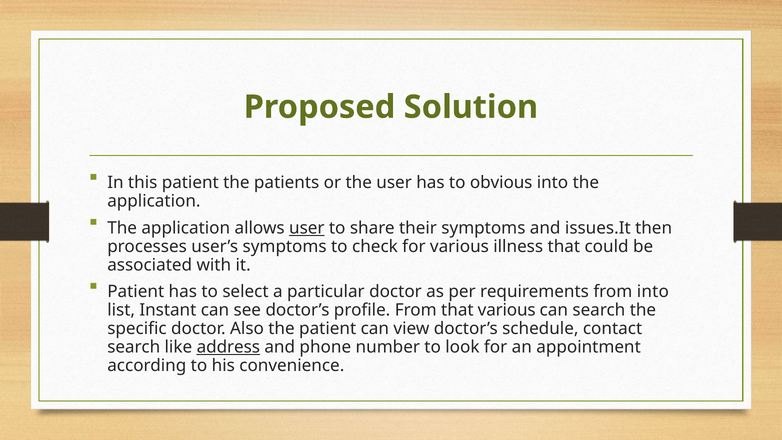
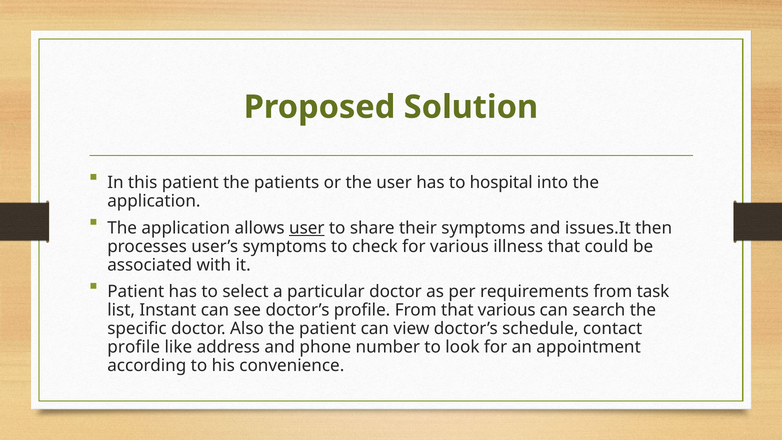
obvious: obvious -> hospital (501, 183)
from into: into -> task (653, 292)
search: search -> profile (134, 347)
address underline: present -> none (228, 347)
